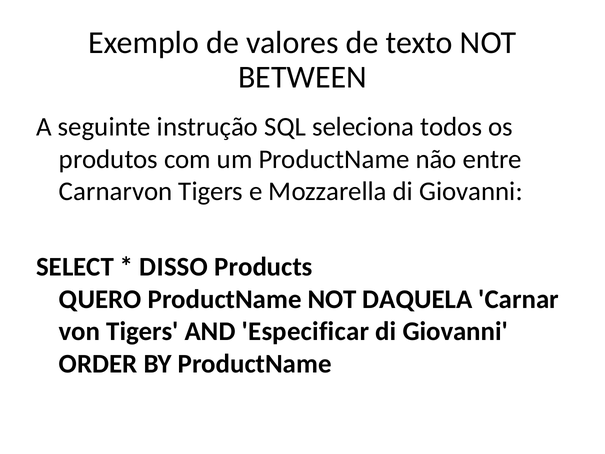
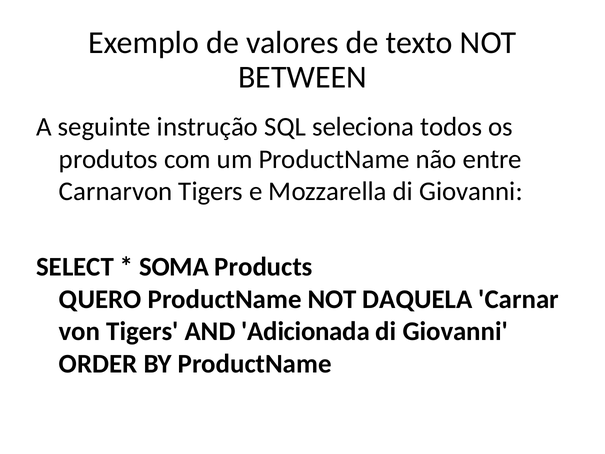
DISSO: DISSO -> SOMA (174, 267)
Especificar: Especificar -> Adicionada (306, 331)
